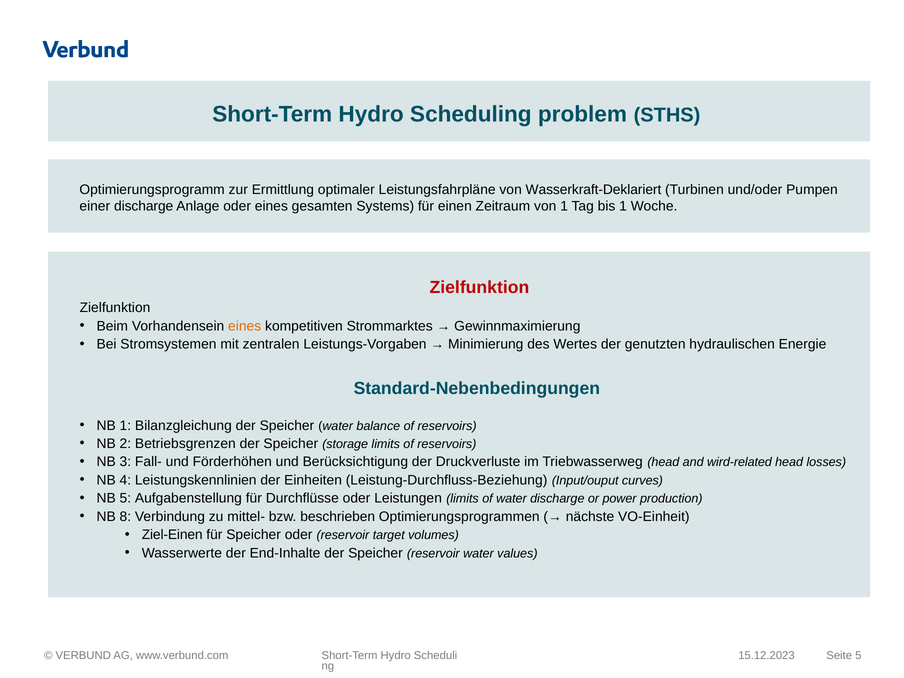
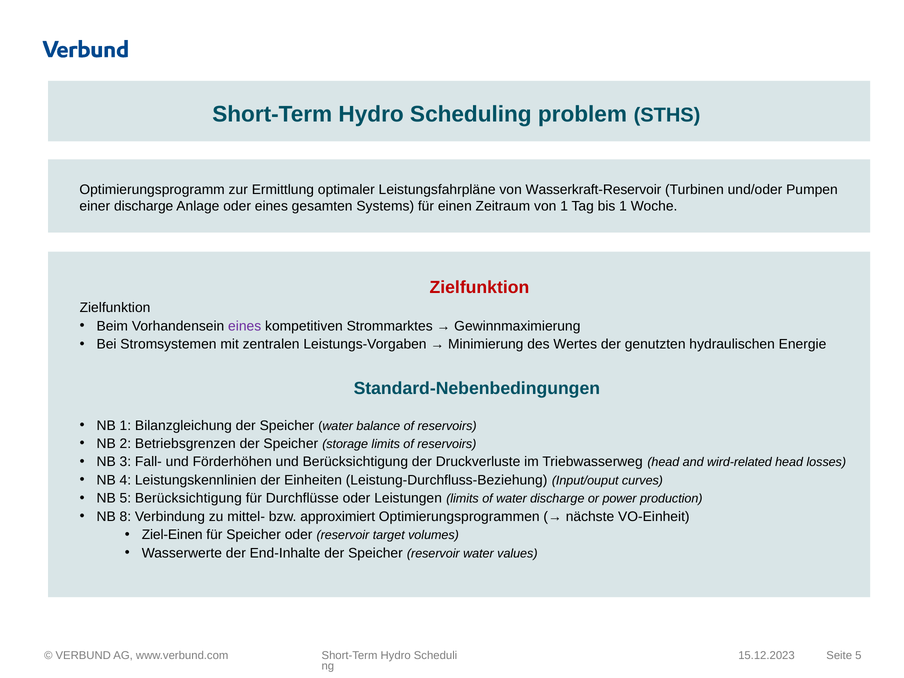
Wasserkraft-Deklariert: Wasserkraft-Deklariert -> Wasserkraft-Reservoir (593, 190)
eines colour: orange -> purple (245, 326)
5 Aufgabenstellung: Aufgabenstellung -> Berücksichtigung (188, 498)
beschrieben: beschrieben -> approximiert (338, 517)
